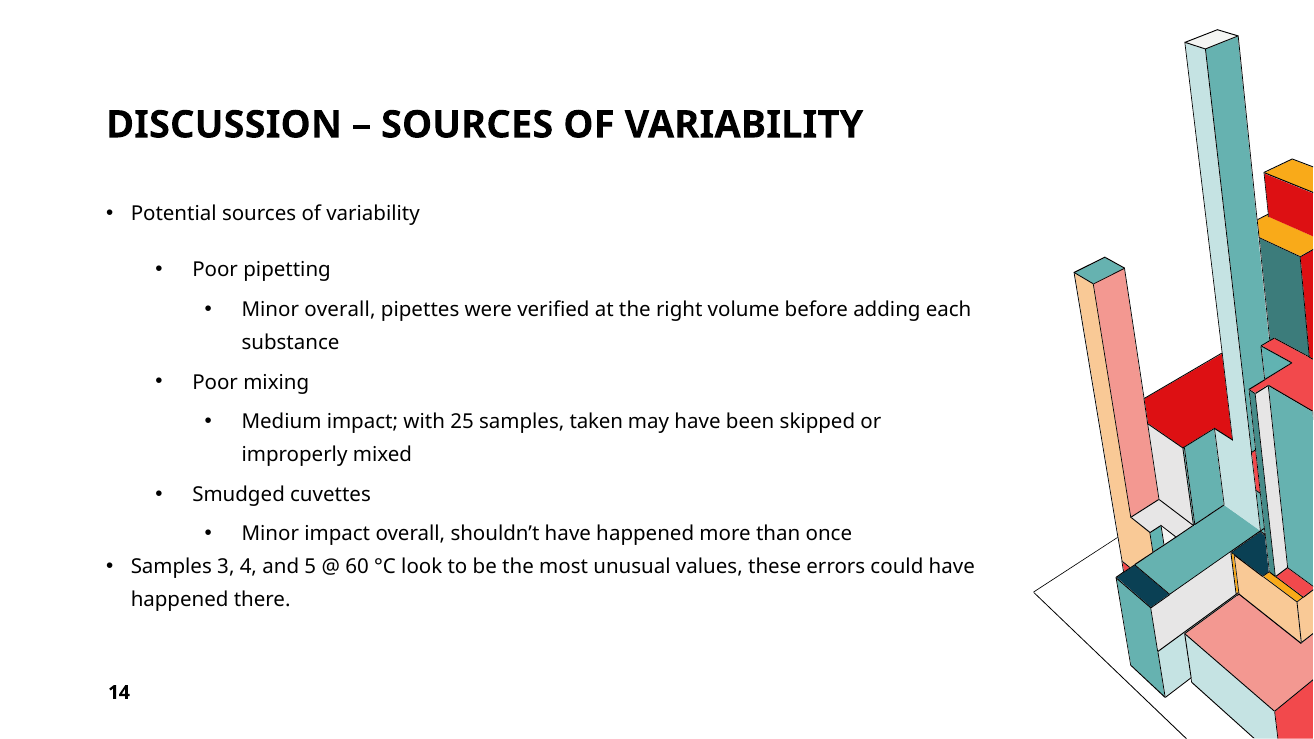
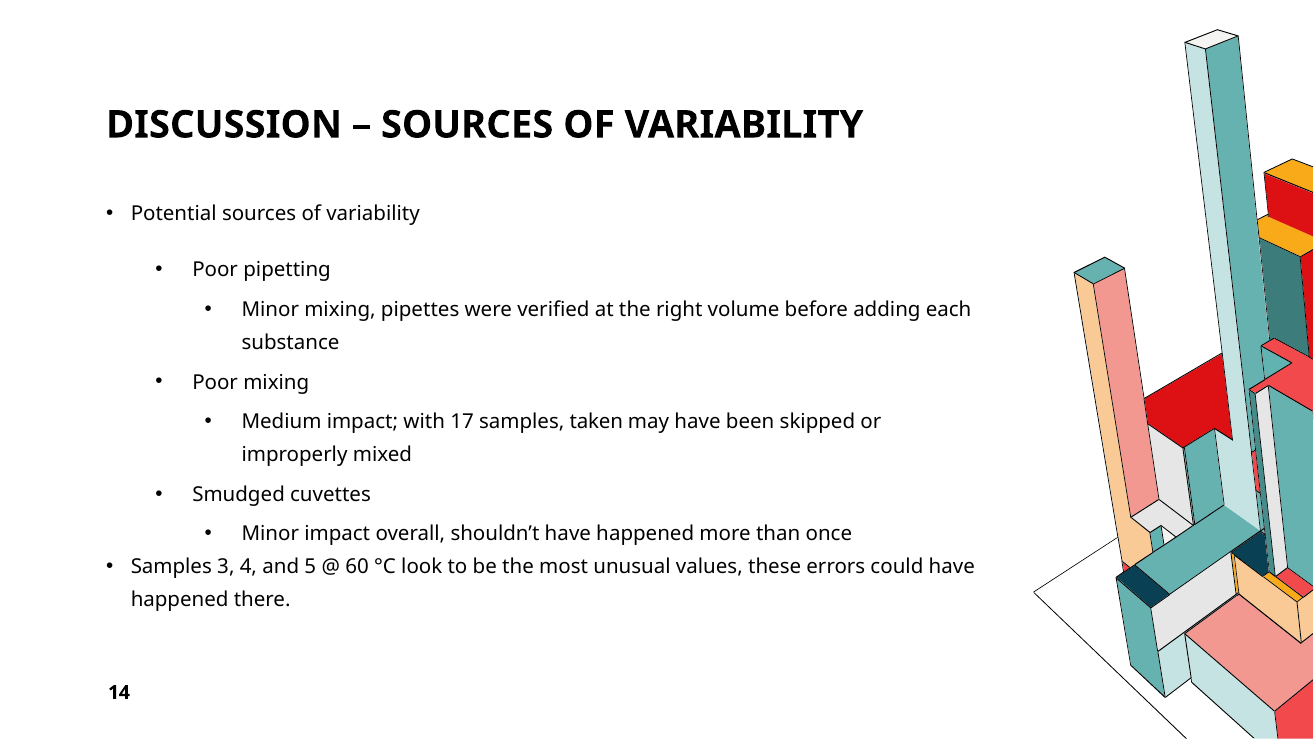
Minor overall: overall -> mixing (340, 310)
25: 25 -> 17 (462, 422)
